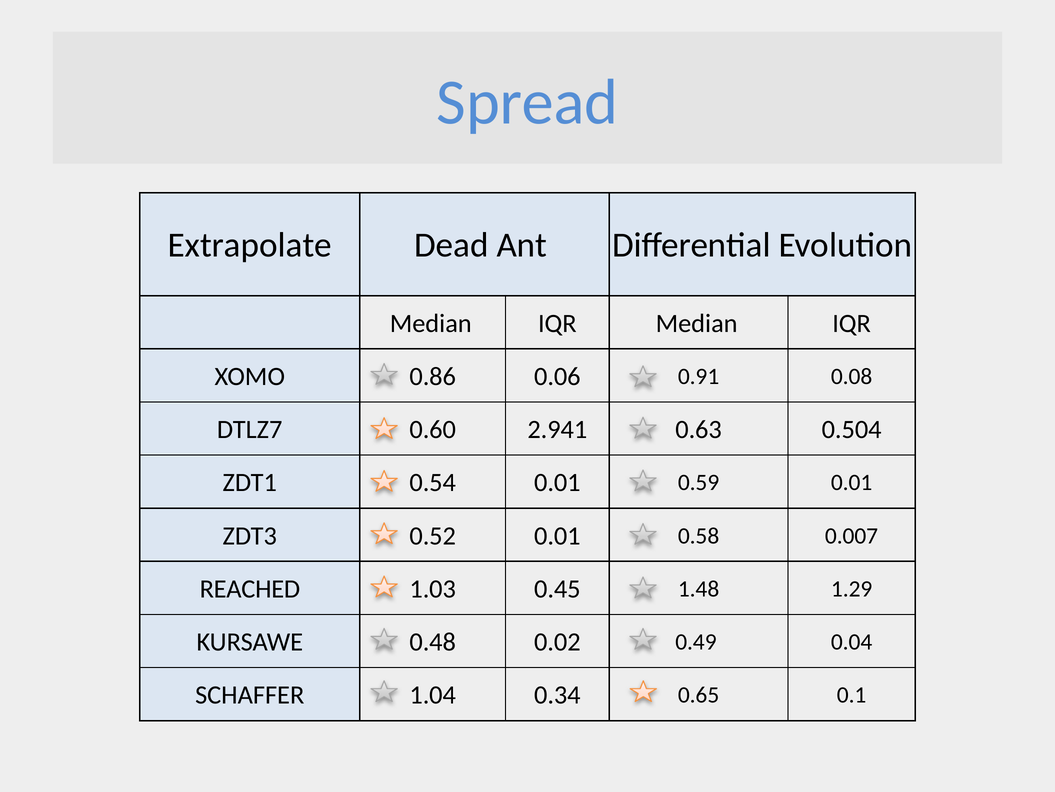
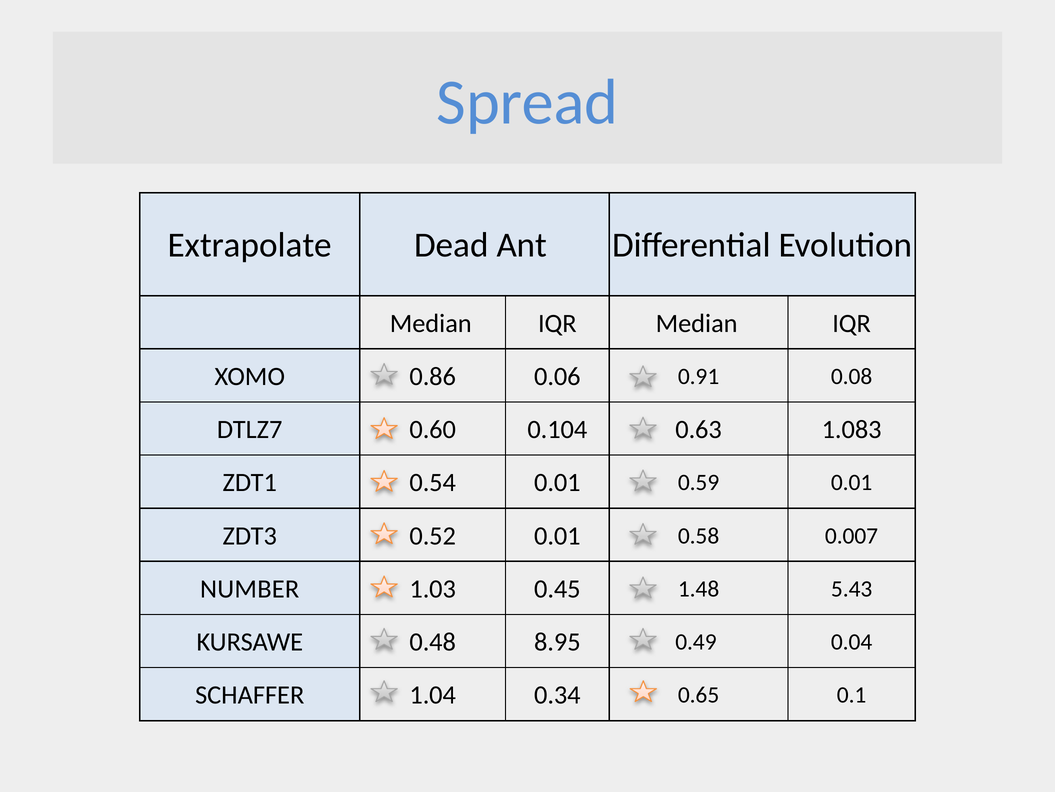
2.941: 2.941 -> 0.104 (557, 429)
0.504: 0.504 -> 1.083 (852, 429)
REACHED: REACHED -> NUMBER (250, 588)
1.29: 1.29 -> 5.43 (852, 588)
0.02: 0.02 -> 8.95 (557, 641)
